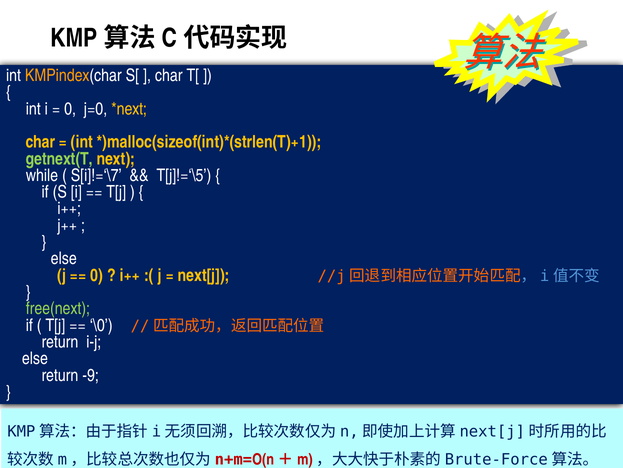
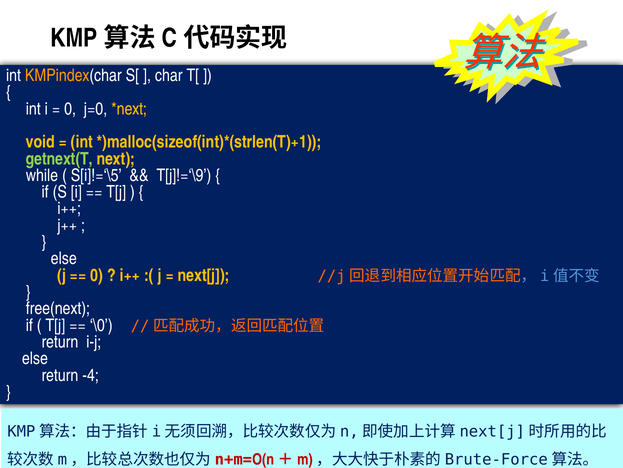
char: char -> void (40, 142)
S[i]!=‘\7: S[i]!=‘\7 -> S[i]!=‘\5 (96, 175)
T[j]!=‘\5: T[j]!=‘\5 -> T[j]!=‘\9 (184, 175)
free(next colour: light green -> white (58, 308)
-9: -9 -> -4 (91, 375)
